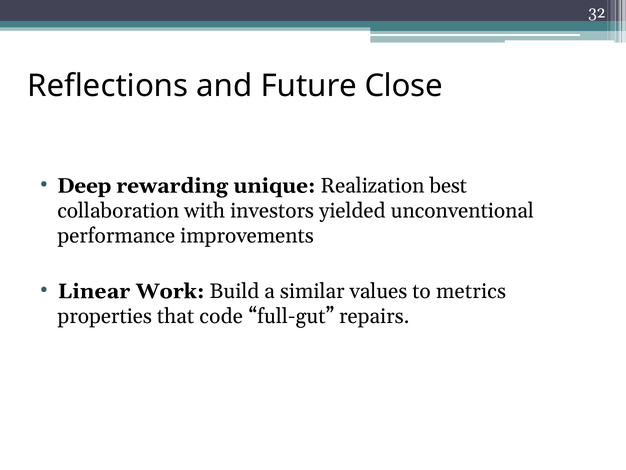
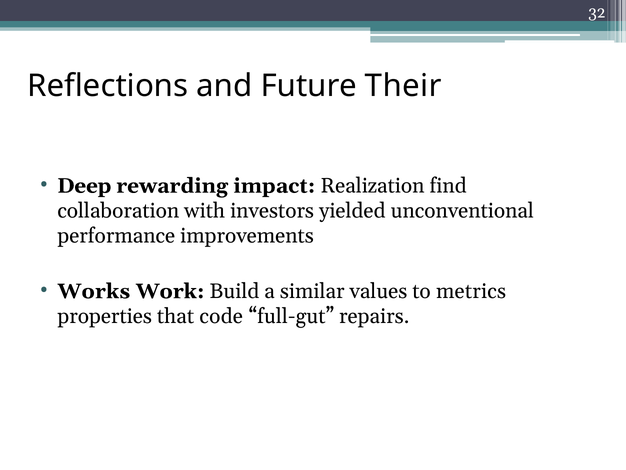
Close: Close -> Their (403, 86)
unique: unique -> impact (274, 186)
best: best -> find (448, 186)
Linear: Linear -> Works (94, 291)
